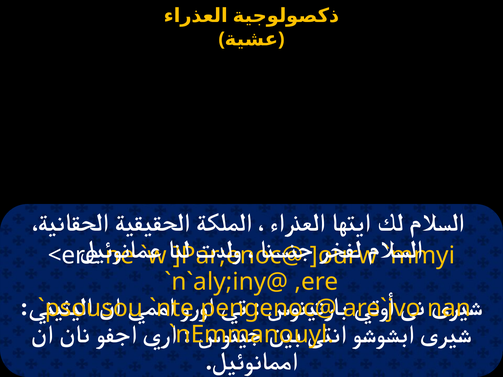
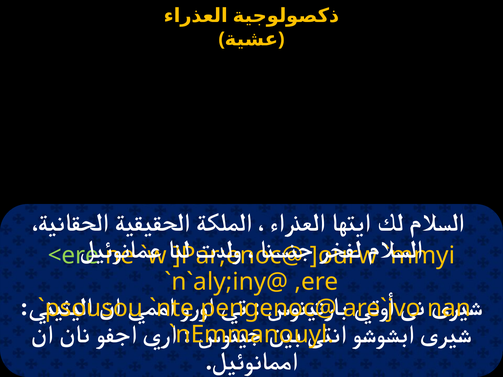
<ere colour: white -> light green (73, 255)
